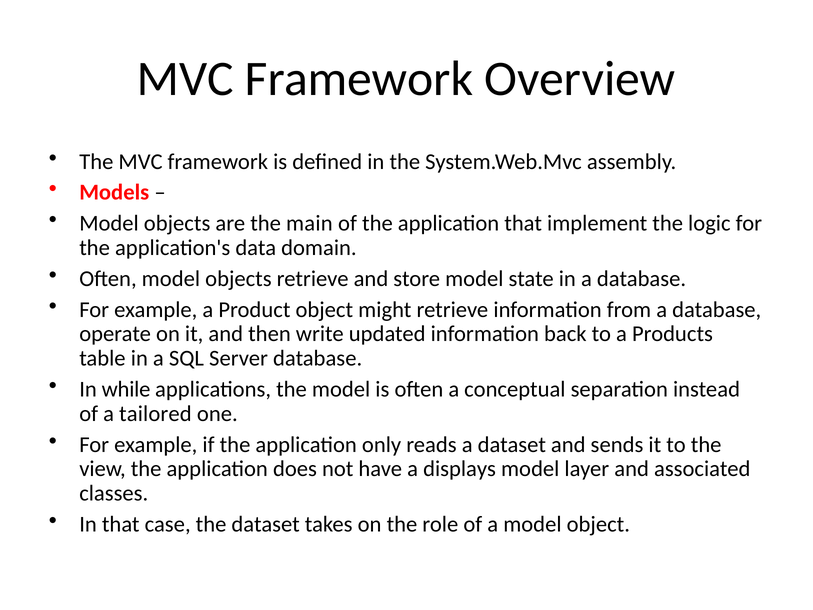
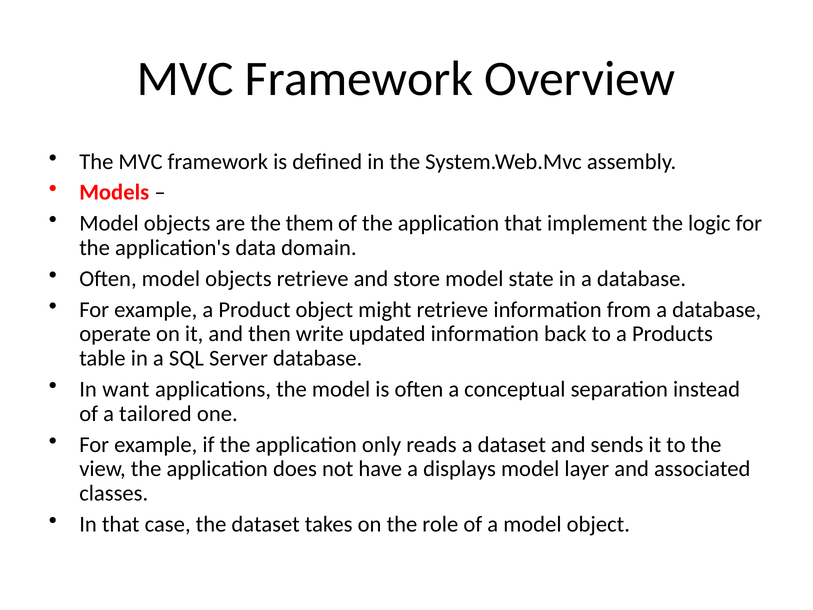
main: main -> them (310, 223)
while: while -> want (126, 389)
